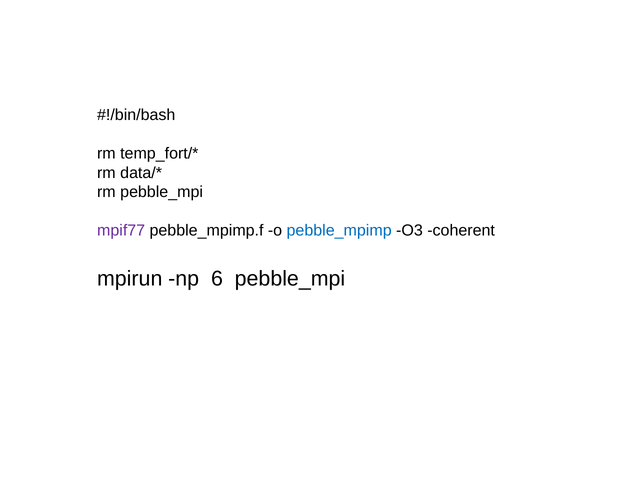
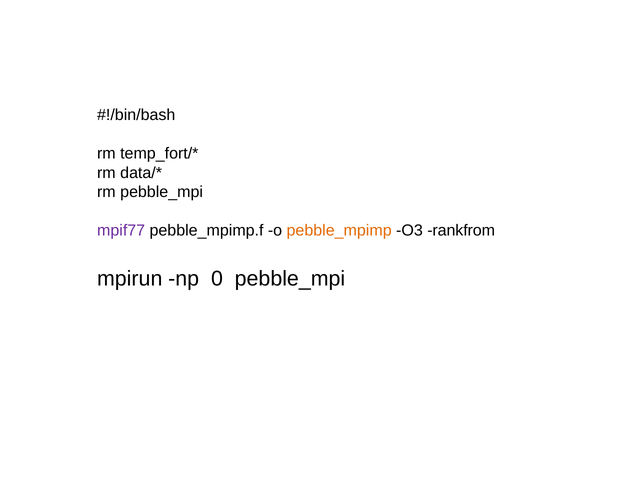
pebble_mpimp colour: blue -> orange (339, 231)
coherent: coherent -> rankfrom (461, 231)
6: 6 -> 0 (217, 279)
